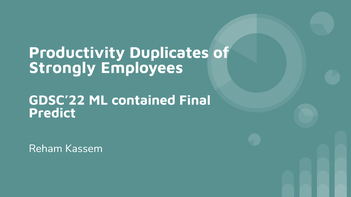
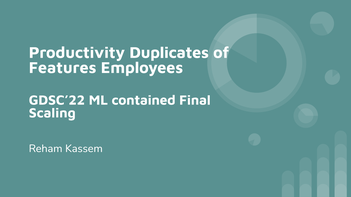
Strongly: Strongly -> Features (63, 68)
Predict: Predict -> Scaling (52, 113)
